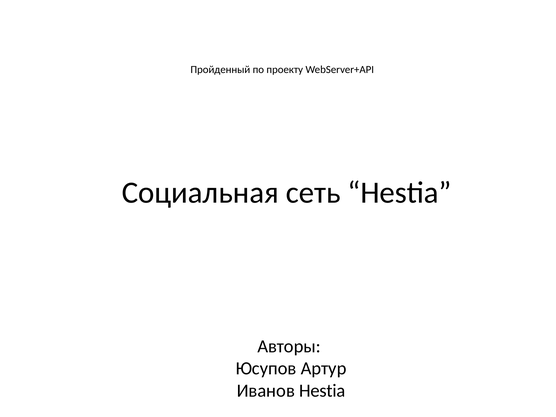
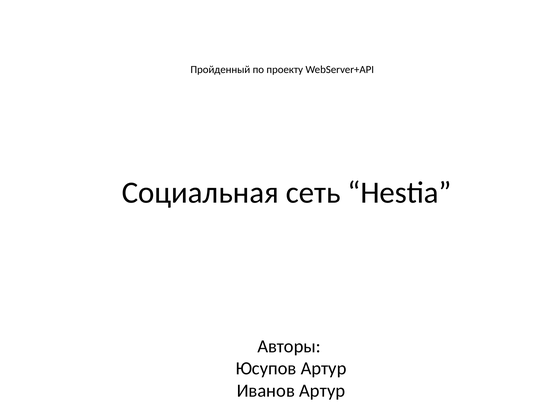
Иванов Hestia: Hestia -> Артур (322, 391)
